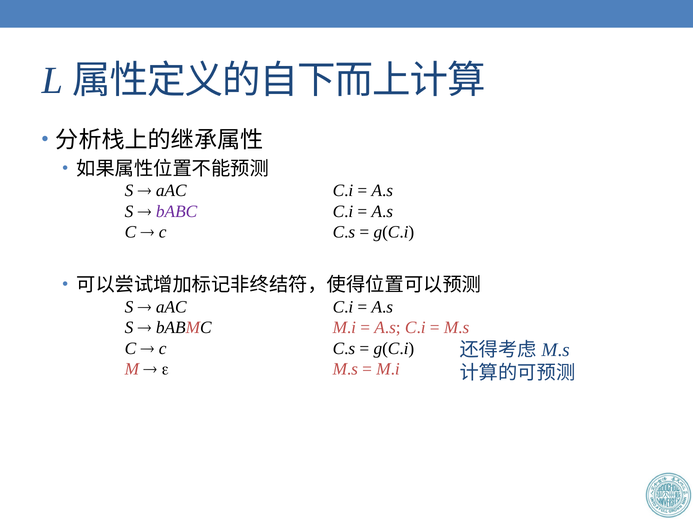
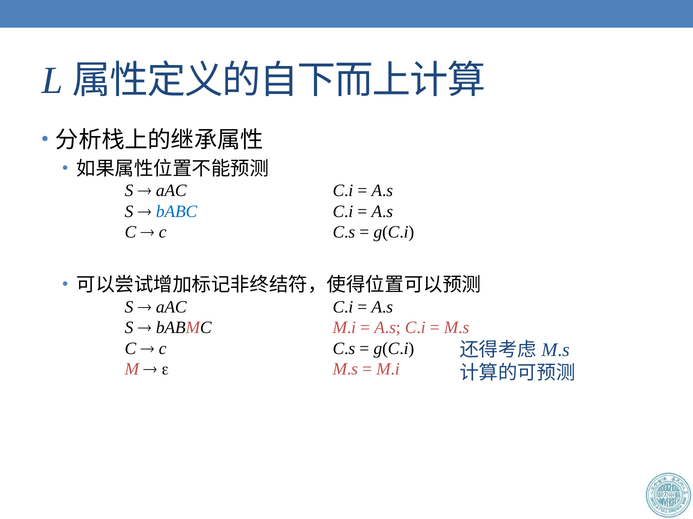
bABC colour: purple -> blue (177, 212)
